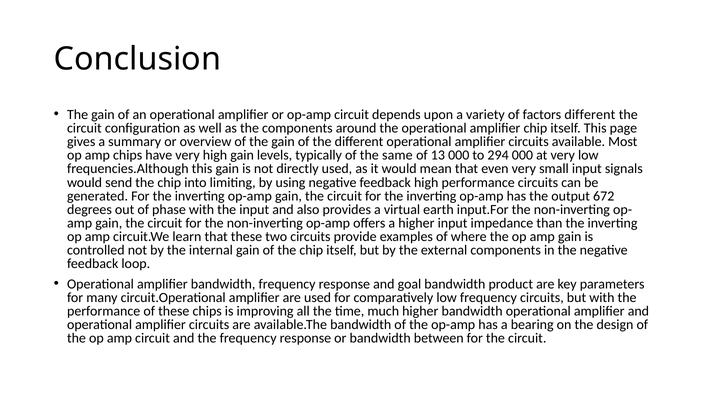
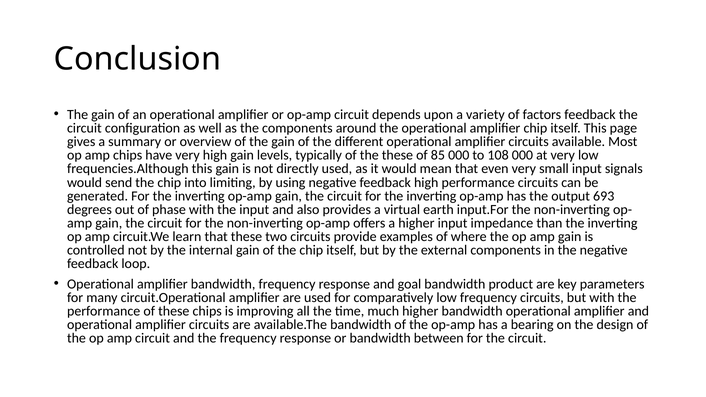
factors different: different -> feedback (590, 115)
the same: same -> these (397, 155)
13: 13 -> 85 (438, 155)
294: 294 -> 108 (498, 155)
672: 672 -> 693 (604, 196)
